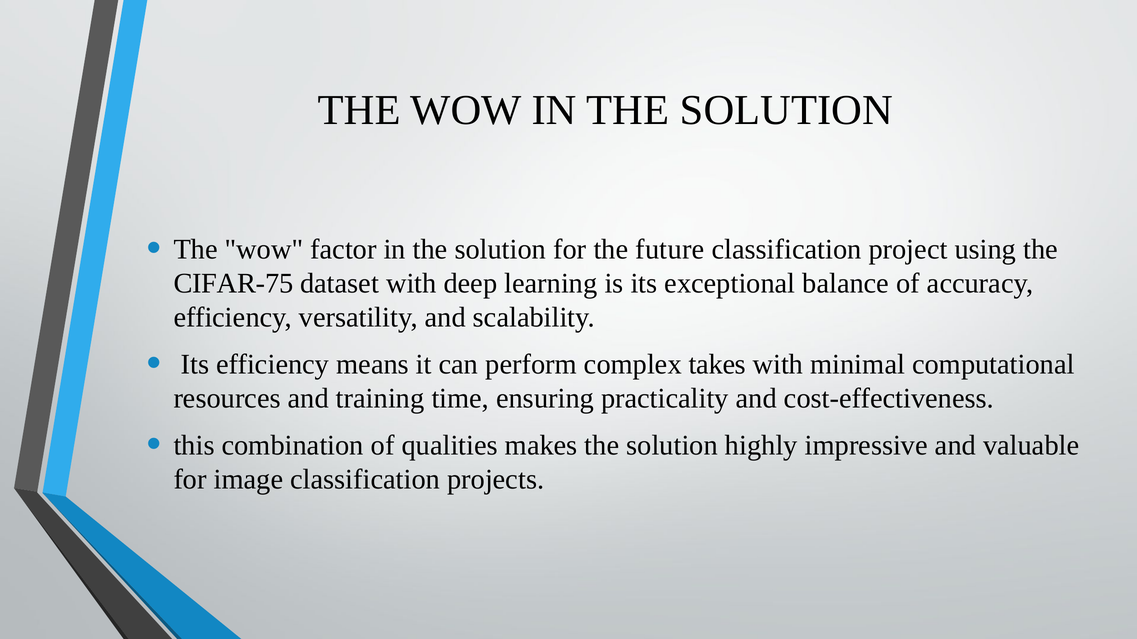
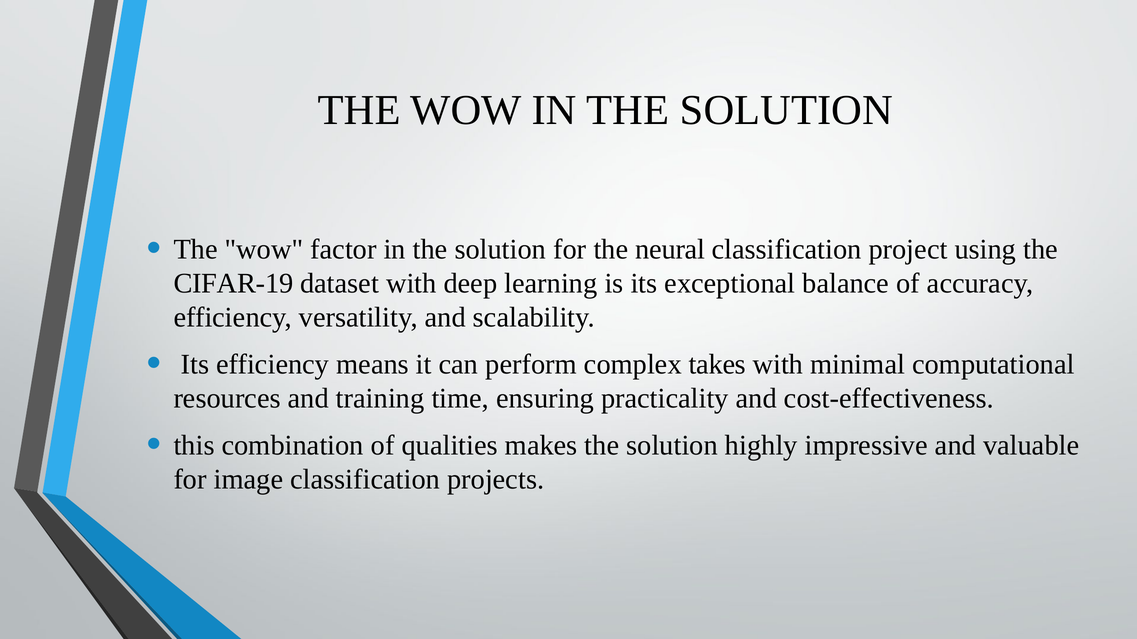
future: future -> neural (670, 249)
CIFAR-75: CIFAR-75 -> CIFAR-19 (233, 284)
